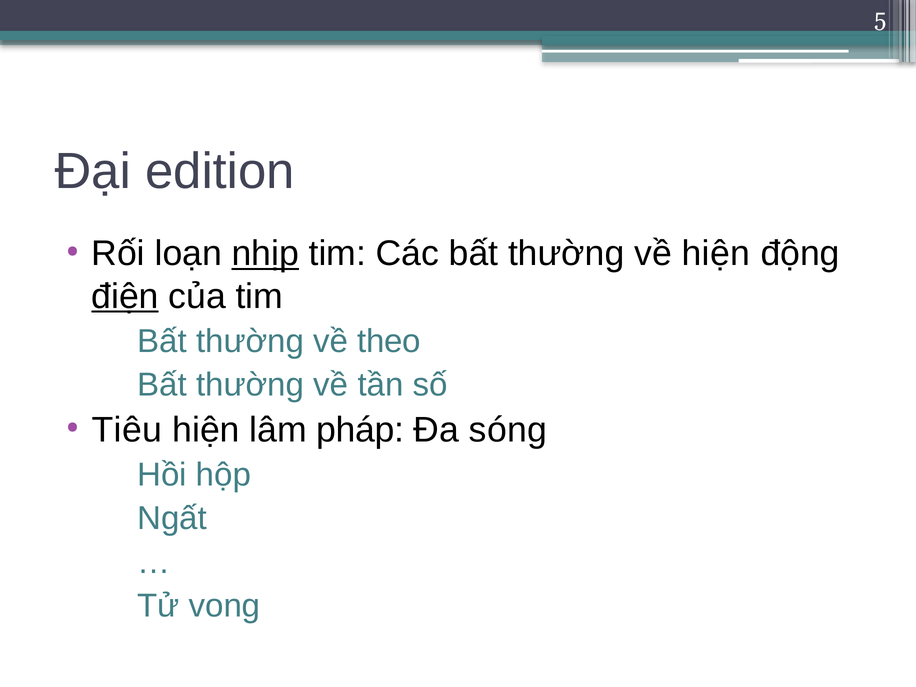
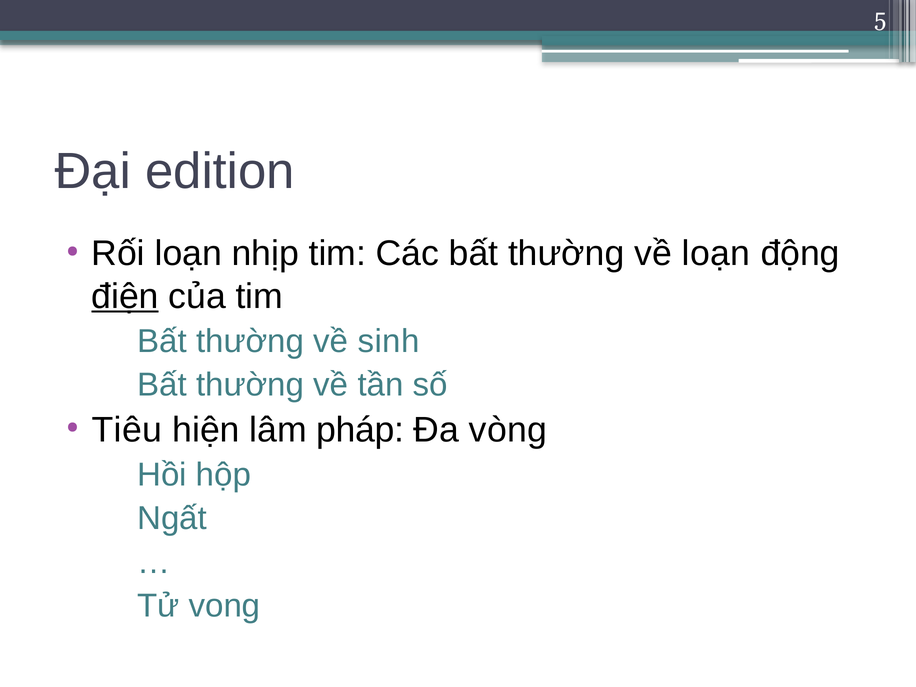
nhịp underline: present -> none (265, 254)
về hiện: hiện -> loạn (716, 254)
theo: theo -> sinh (389, 341)
sóng: sóng -> vòng (508, 430)
